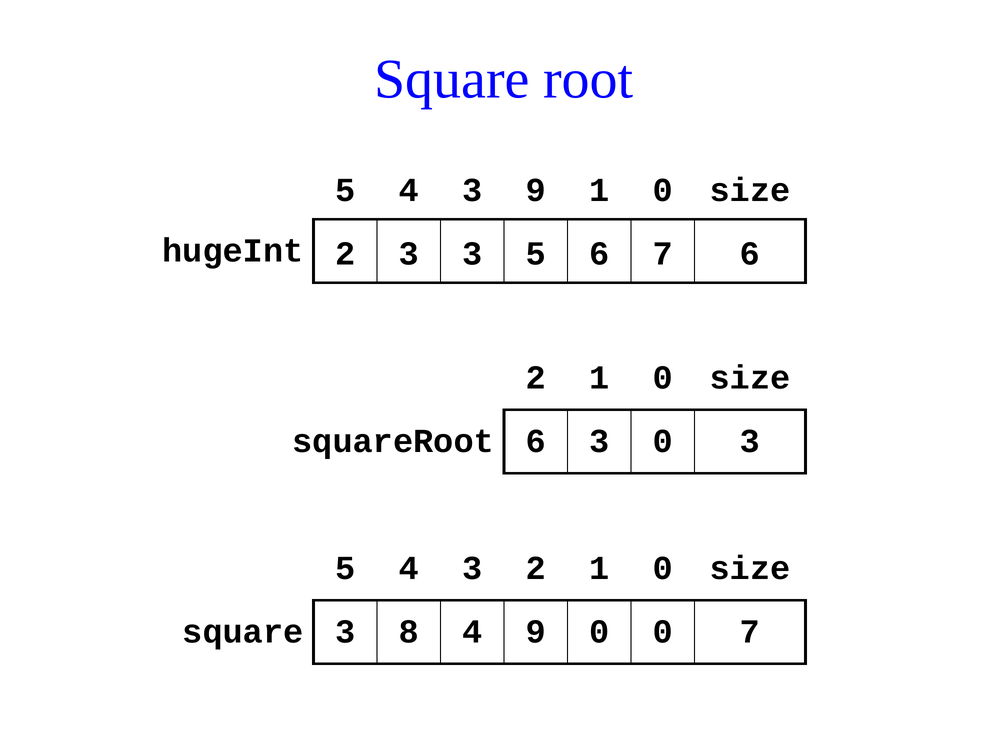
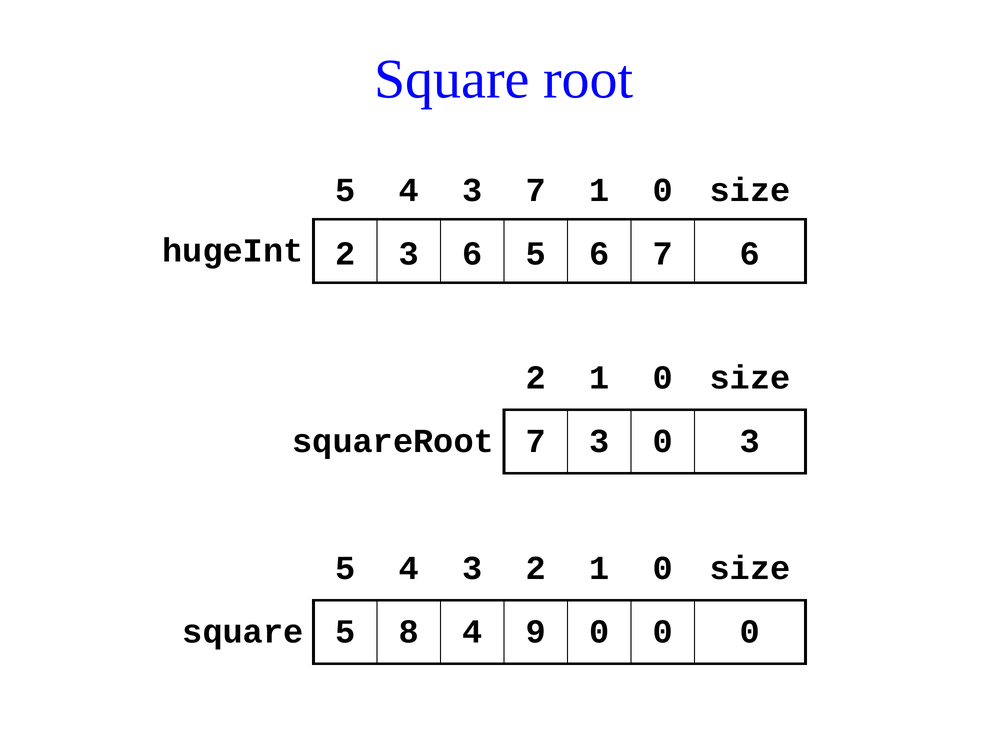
3 9: 9 -> 7 (536, 190)
3 3: 3 -> 6 (472, 254)
squareRoot 6: 6 -> 7 (536, 441)
square 3: 3 -> 5 (345, 632)
0 0 7: 7 -> 0 (750, 632)
